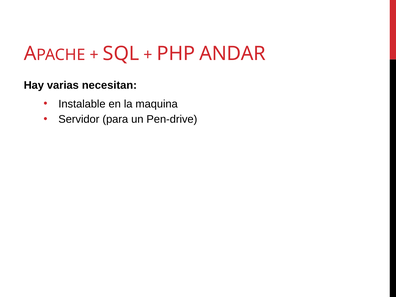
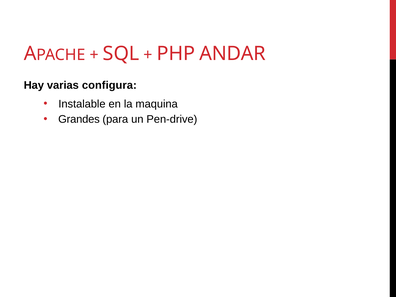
necesitan: necesitan -> configura (109, 85)
Servidor: Servidor -> Grandes (79, 119)
